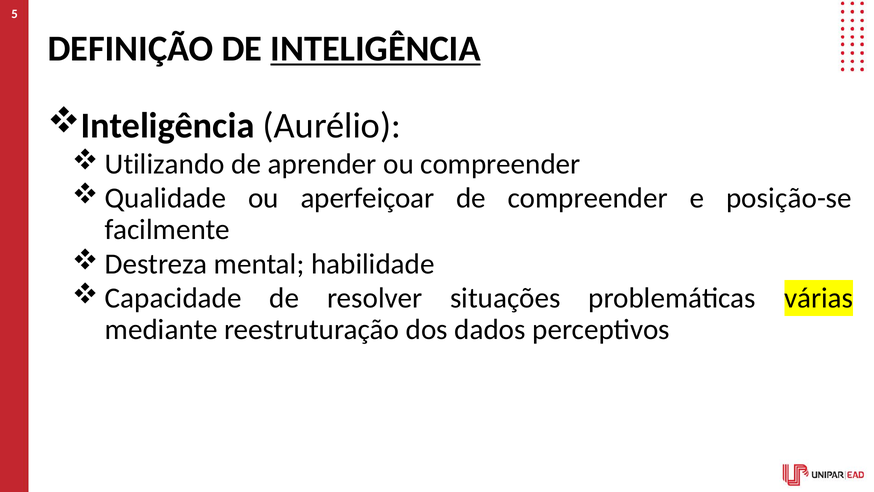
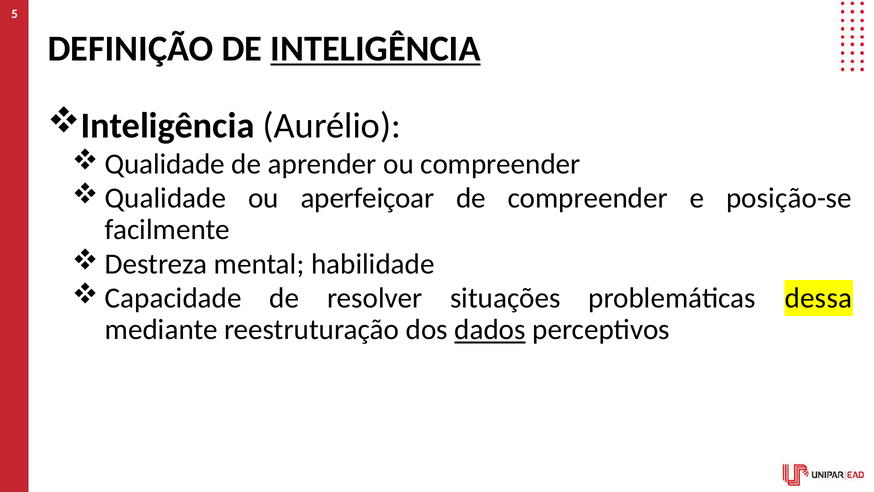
Utilizando: Utilizando -> Qualidade (165, 164)
várias: várias -> dessa (818, 298)
dados underline: none -> present (490, 330)
